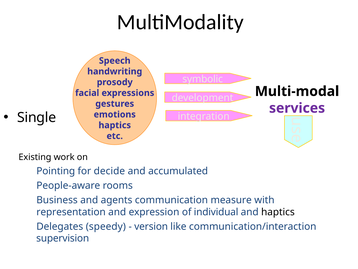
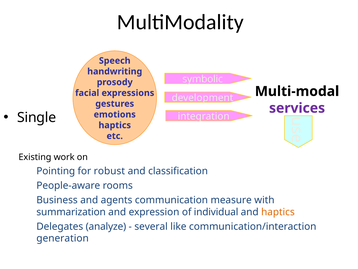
decide: decide -> robust (109, 171)
accumulated: accumulated -> classification (178, 171)
representation: representation -> summarization (71, 212)
haptics colour: black -> orange (278, 212)
speedy: speedy -> analyze (106, 226)
version: version -> several (151, 226)
supervision: supervision -> generation (63, 238)
